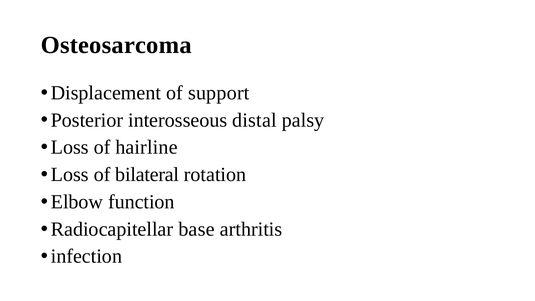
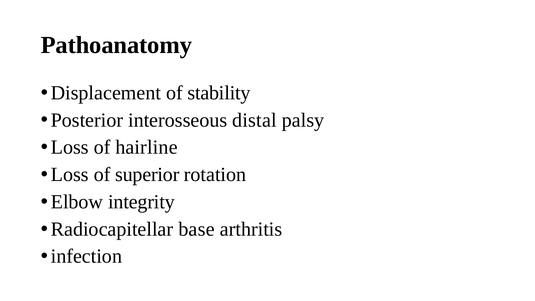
Osteosarcoma: Osteosarcoma -> Pathoanatomy (116, 45)
support: support -> stability (219, 93)
bilateral: bilateral -> superior (147, 175)
function: function -> integrity (141, 202)
